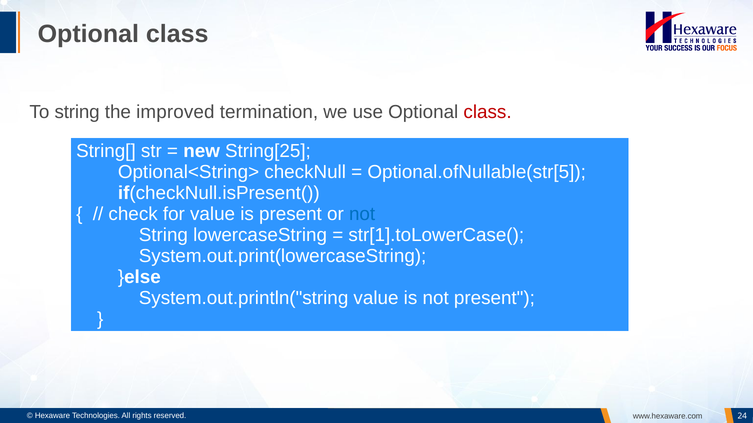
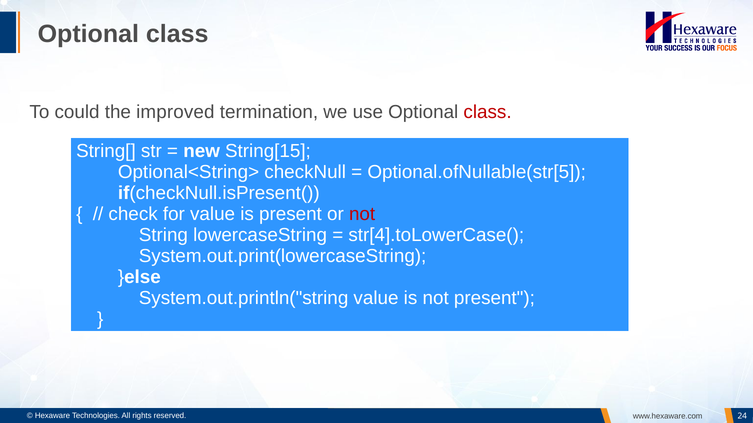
To string: string -> could (77, 112)
String[25: String[25 -> String[15 (268, 151)
not colour: blue -> red (362, 214)
str[1].toLowerCase(: str[1].toLowerCase( -> str[4].toLowerCase( (436, 235)
